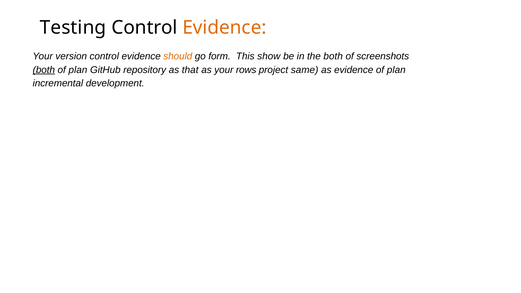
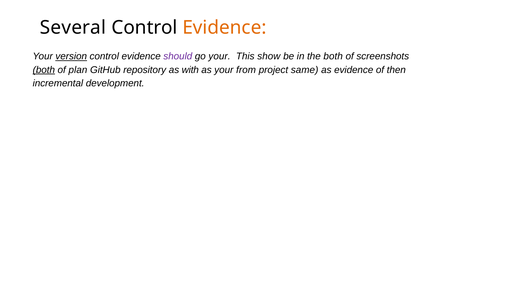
Testing: Testing -> Several (73, 28)
version underline: none -> present (71, 56)
should colour: orange -> purple (178, 56)
go form: form -> your (219, 56)
that: that -> with (190, 70)
rows: rows -> from (246, 70)
evidence of plan: plan -> then (396, 70)
